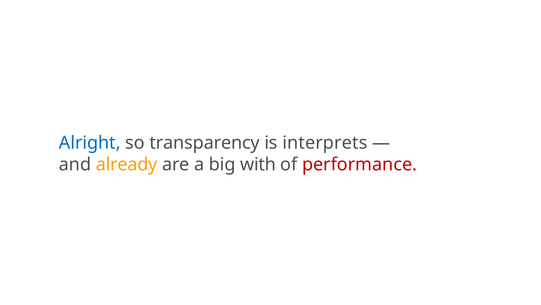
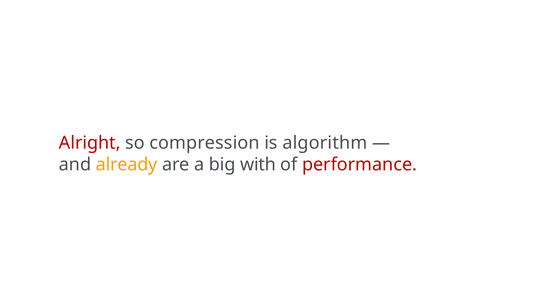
Alright colour: blue -> red (90, 143)
transparency: transparency -> compression (205, 143)
interprets: interprets -> algorithm (325, 143)
